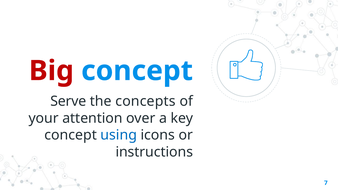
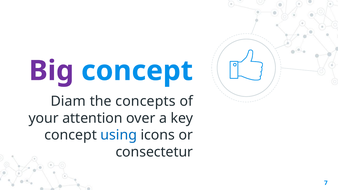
Big colour: red -> purple (51, 71)
Serve: Serve -> Diam (68, 101)
instructions: instructions -> consectetur (154, 152)
